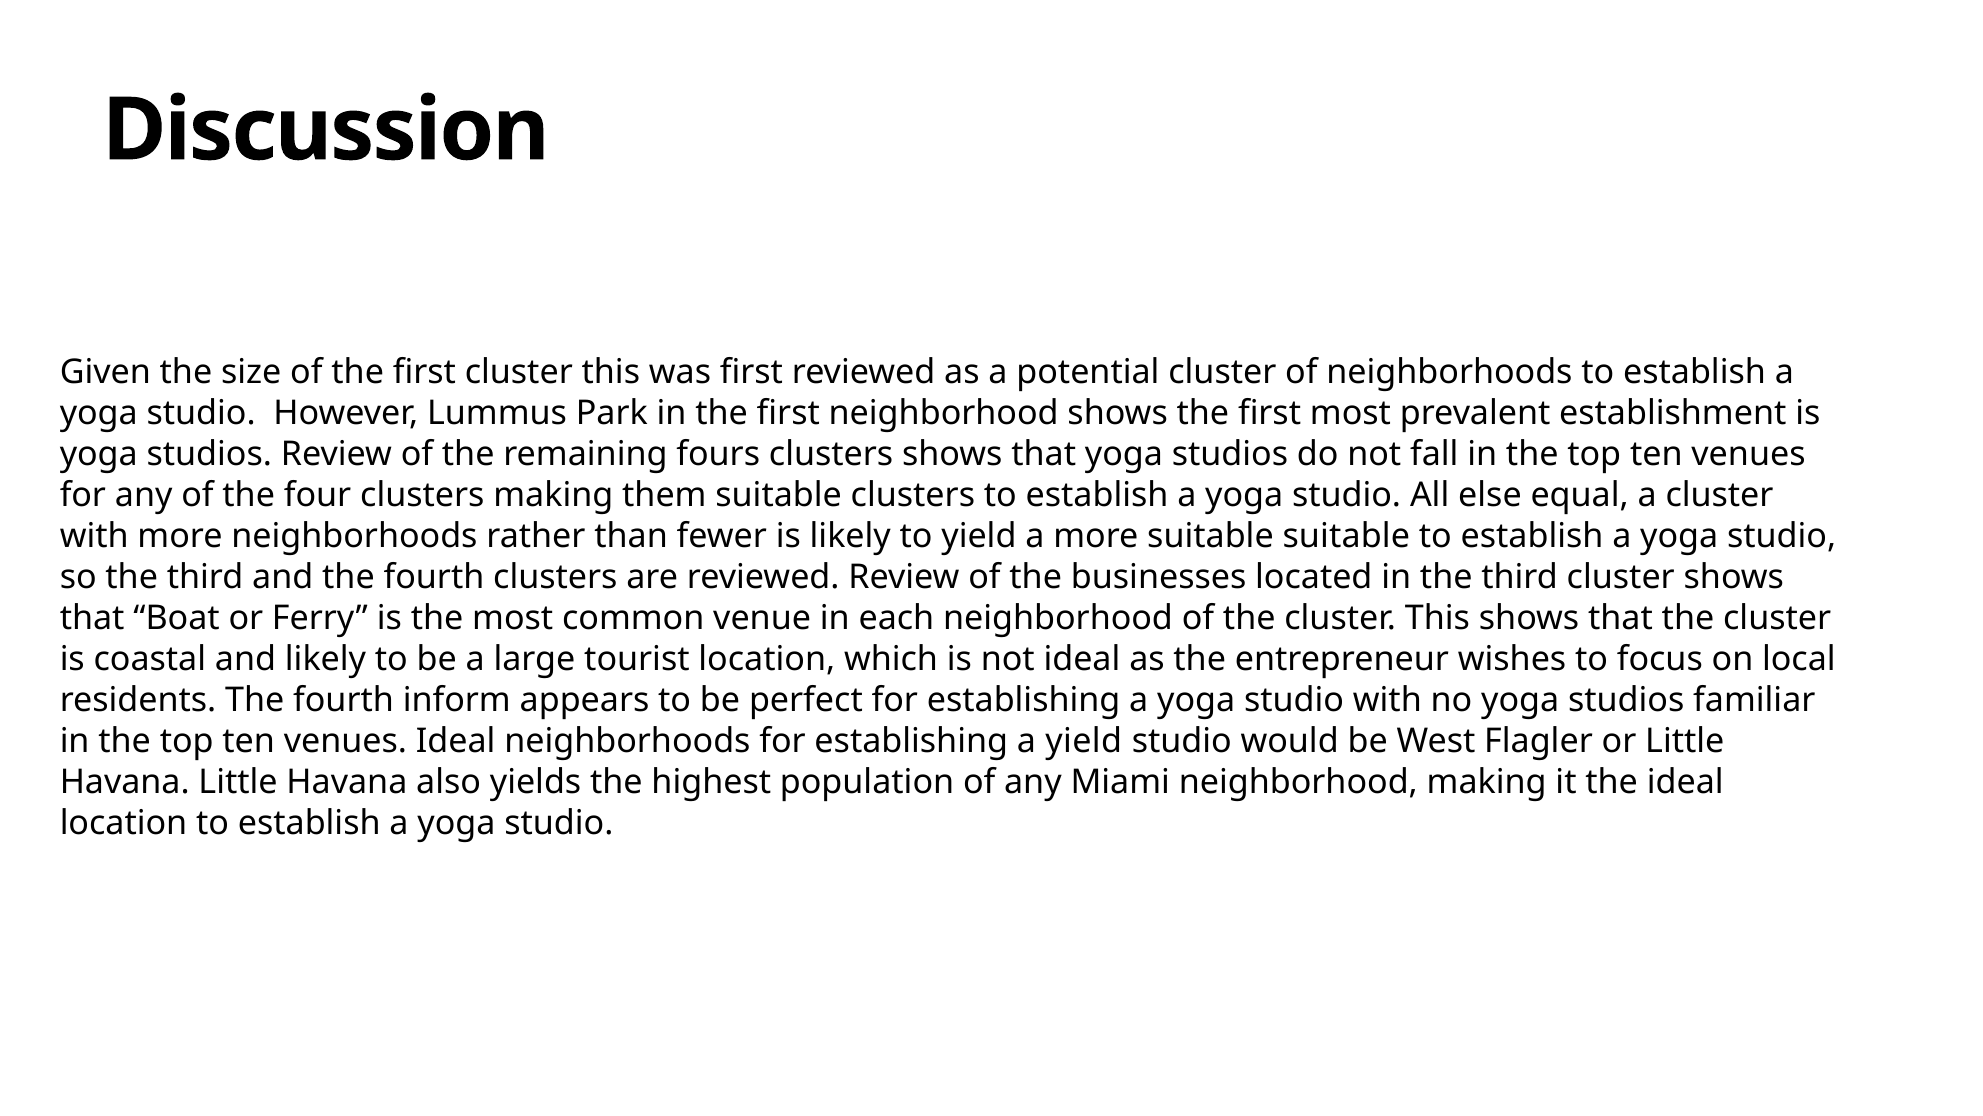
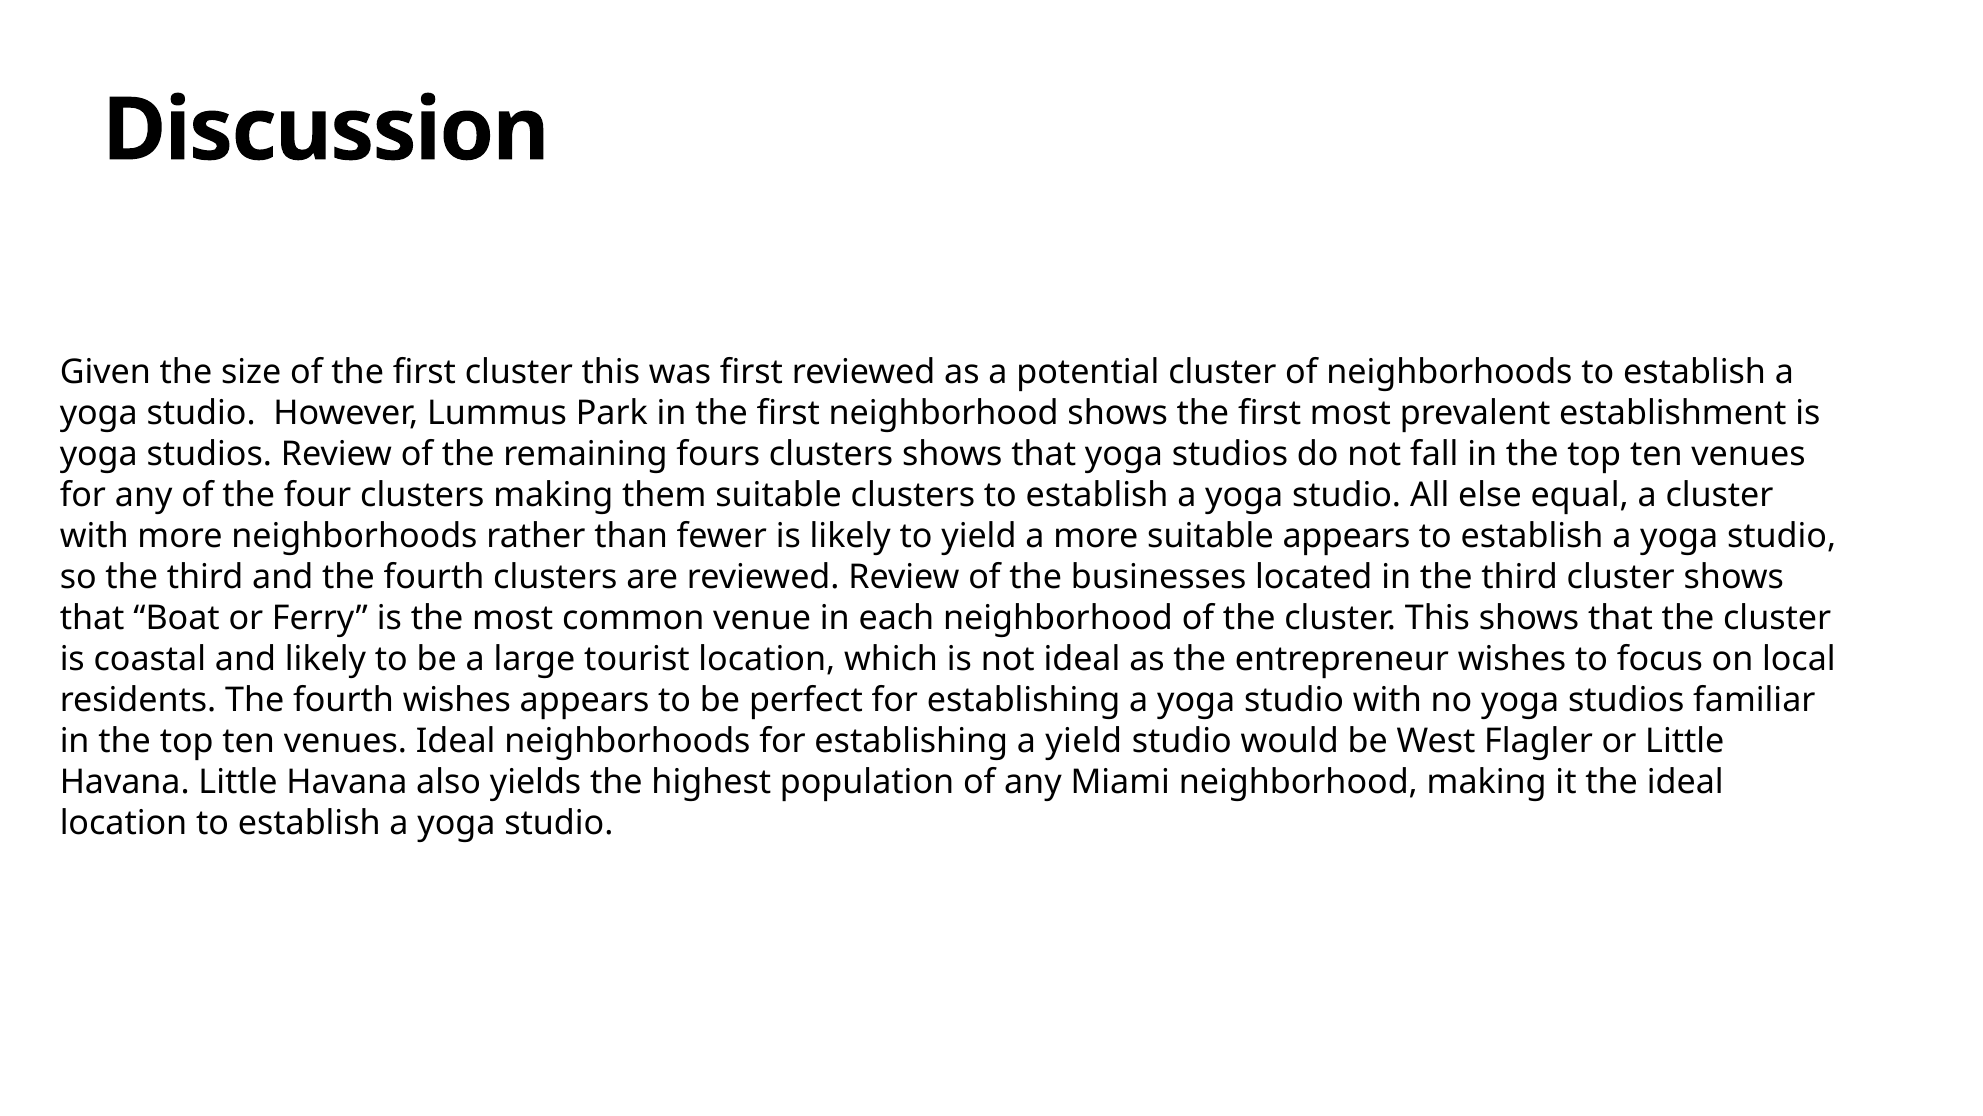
suitable suitable: suitable -> appears (1346, 536)
fourth inform: inform -> wishes (457, 700)
